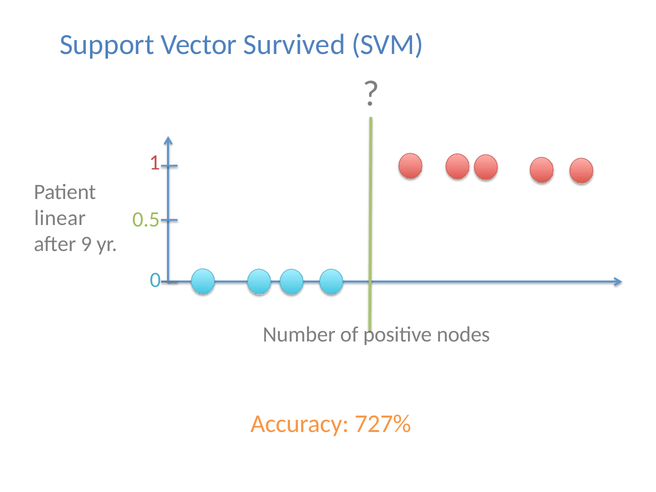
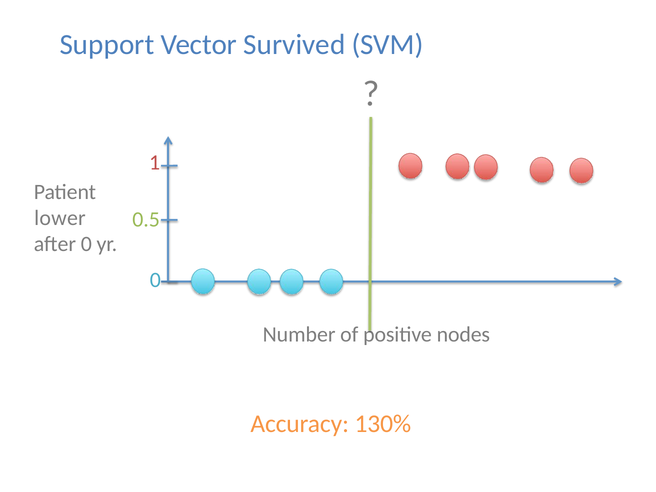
linear: linear -> lower (60, 218)
after 9: 9 -> 0 (86, 244)
727%: 727% -> 130% (383, 424)
